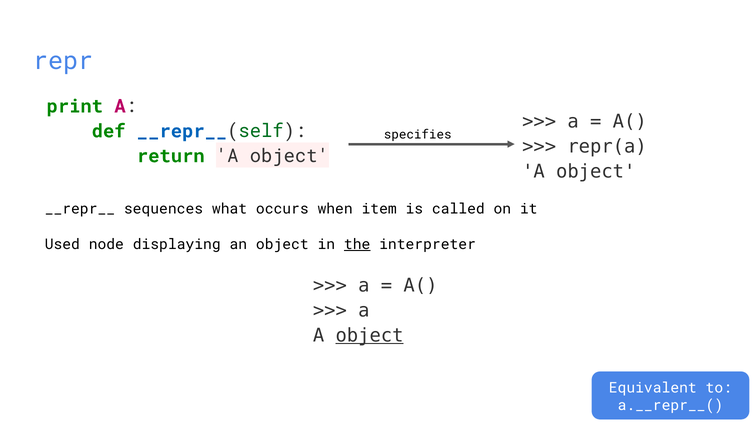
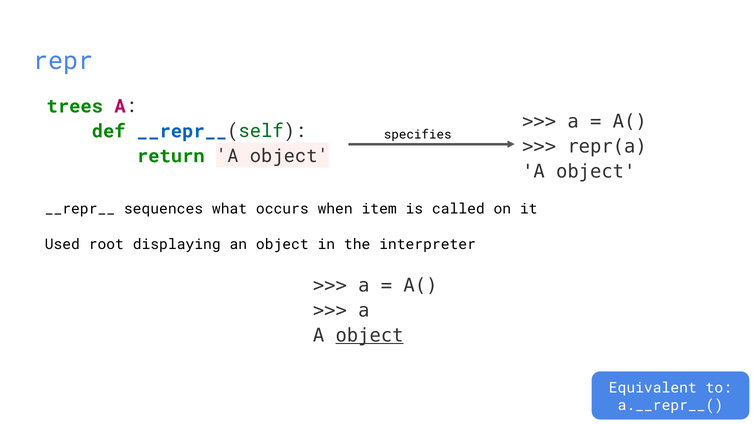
print: print -> trees (75, 106)
node: node -> root (106, 244)
the underline: present -> none (357, 244)
